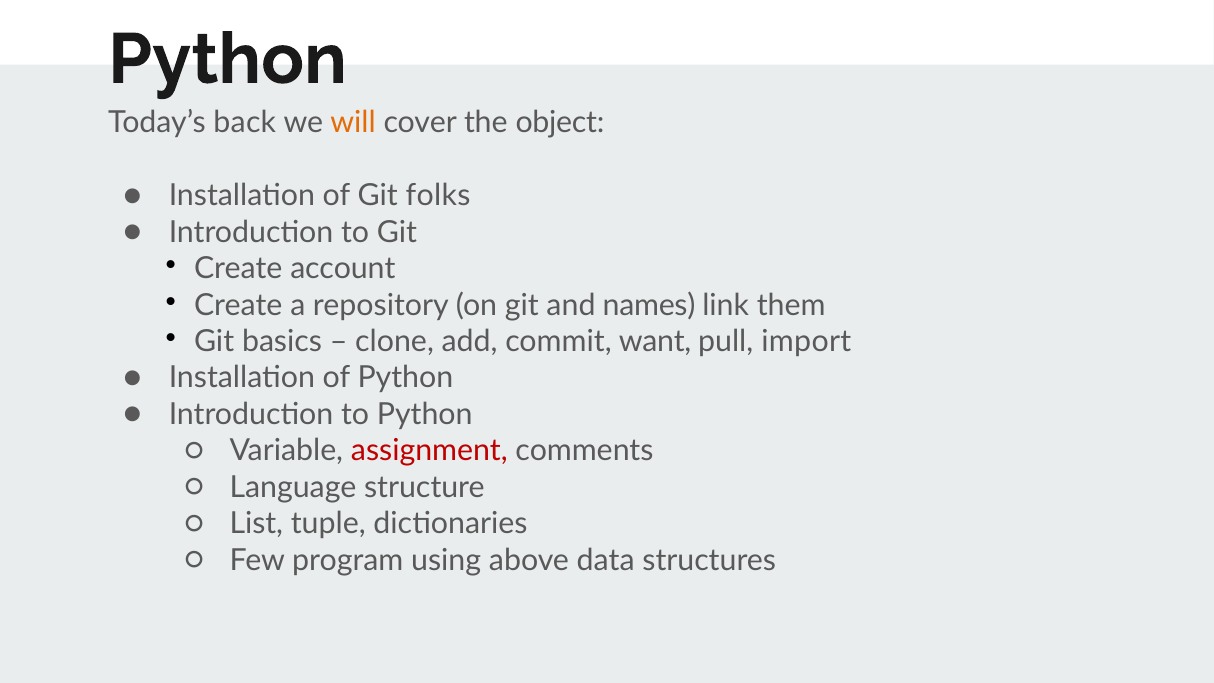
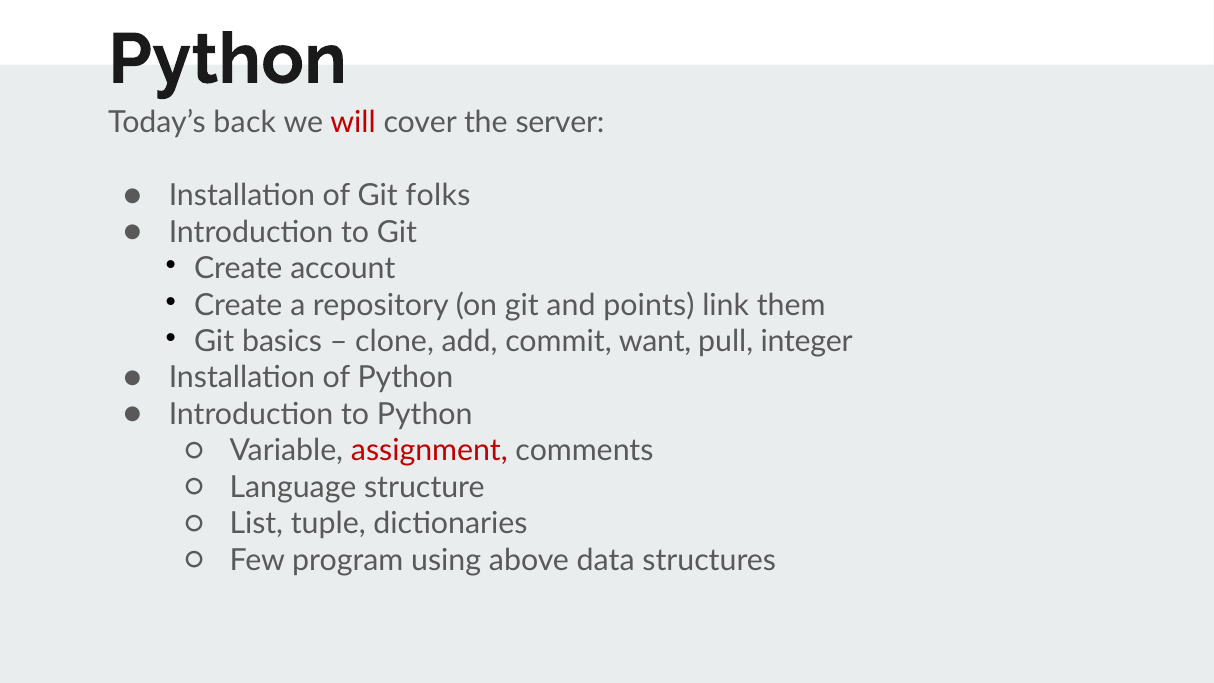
will colour: orange -> red (353, 123)
object: object -> server (560, 123)
names: names -> points (649, 305)
import: import -> integer (807, 341)
